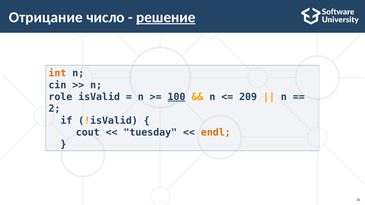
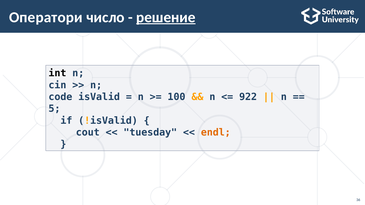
Отрицание: Отрицание -> Оператори (46, 17)
int colour: orange -> black (57, 73)
role: role -> code (60, 97)
100 underline: present -> none (176, 97)
209: 209 -> 922 (248, 97)
2: 2 -> 5 (54, 109)
